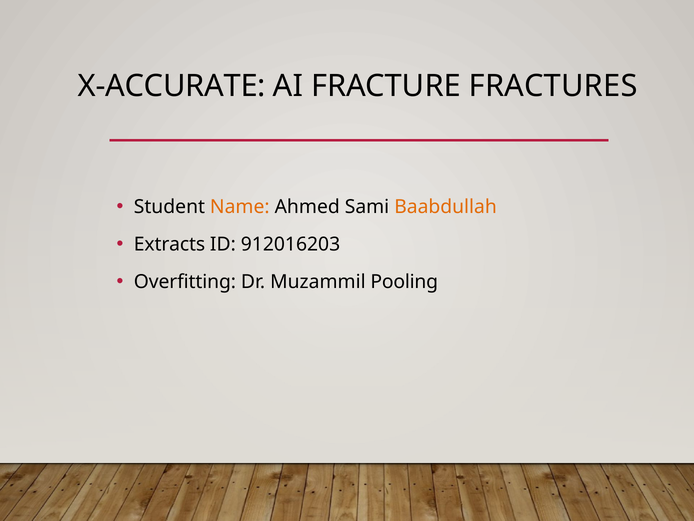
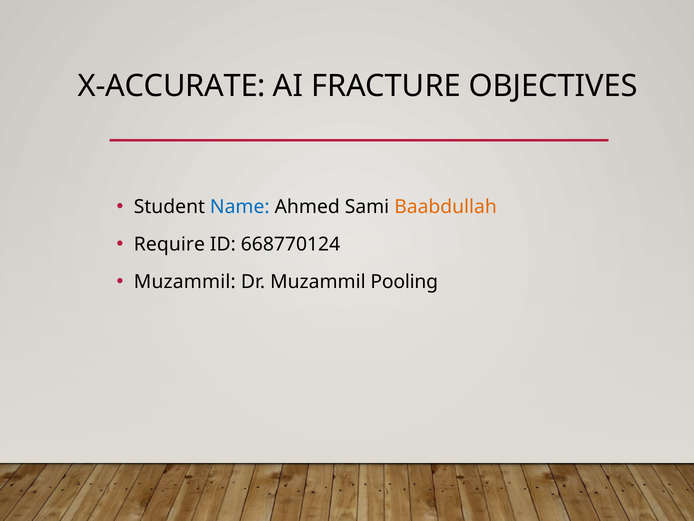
FRACTURES: FRACTURES -> OBJECTIVES (553, 86)
Name colour: orange -> blue (240, 207)
Extracts: Extracts -> Require (169, 244)
912016203: 912016203 -> 668770124 (290, 244)
Overfitting: Overfitting -> Muzammil (185, 282)
